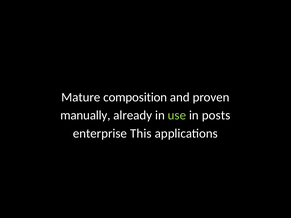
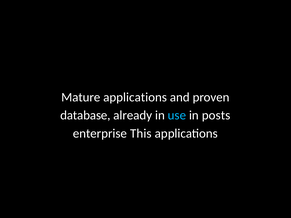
Mature composition: composition -> applications (135, 97)
manually: manually -> database (85, 115)
use colour: light green -> light blue (177, 115)
